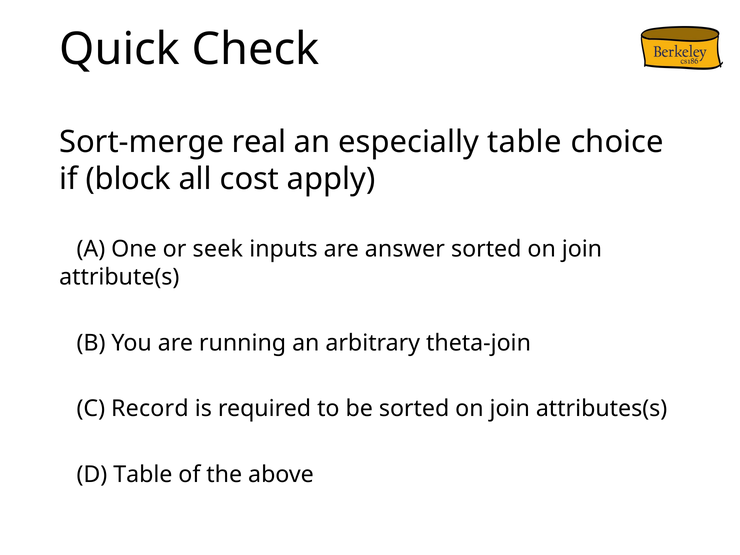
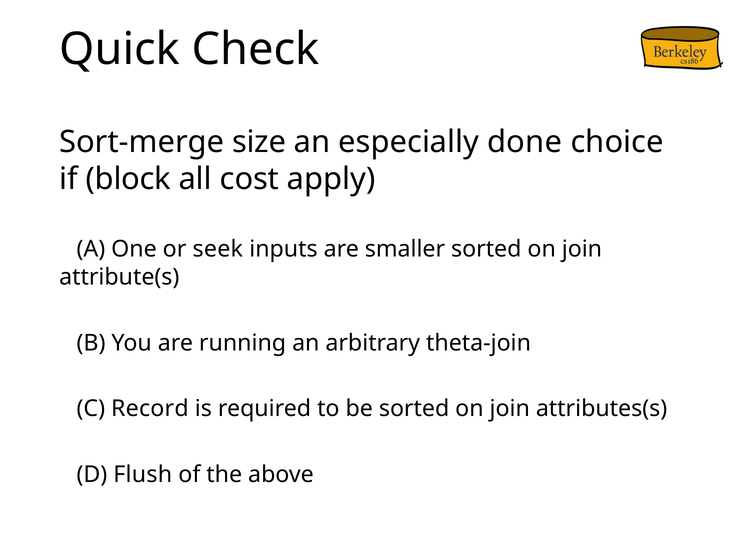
real: real -> size (259, 142)
especially table: table -> done (525, 142)
answer: answer -> smaller (405, 249)
D Table: Table -> Flush (143, 475)
